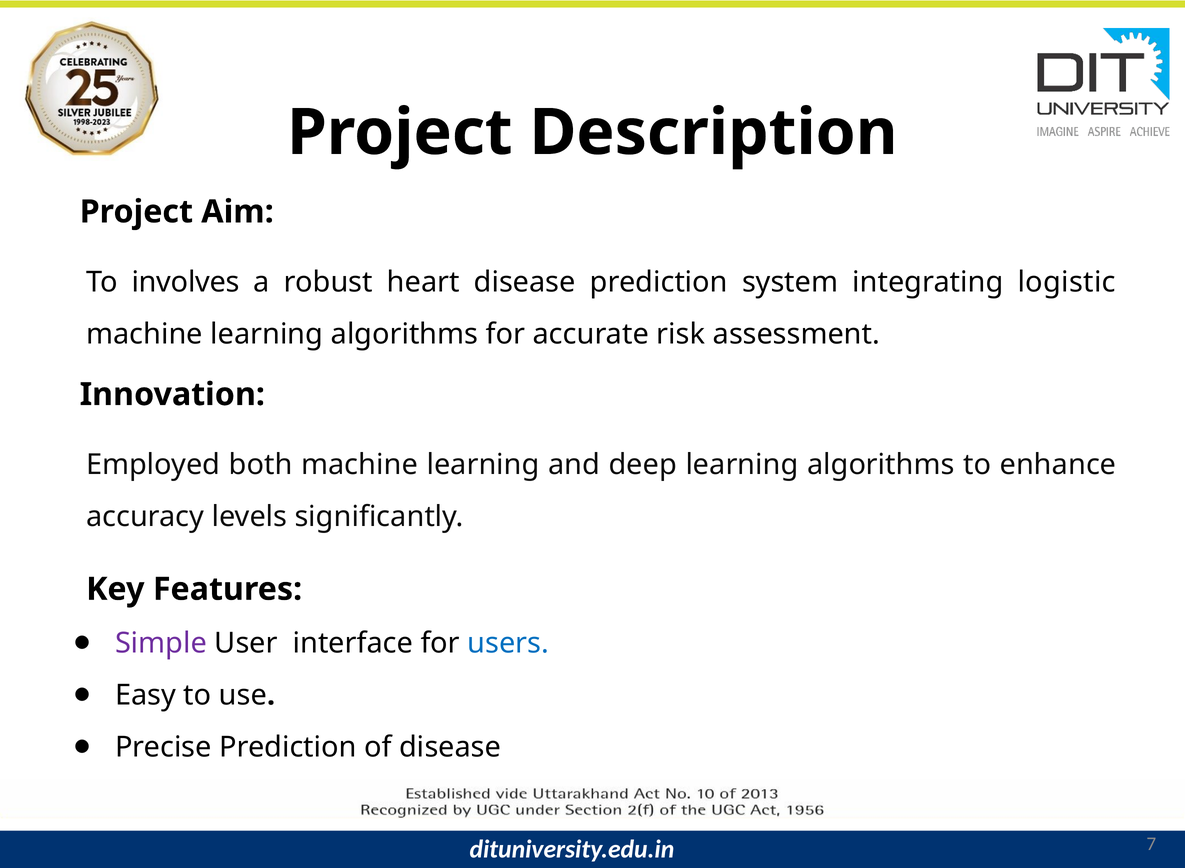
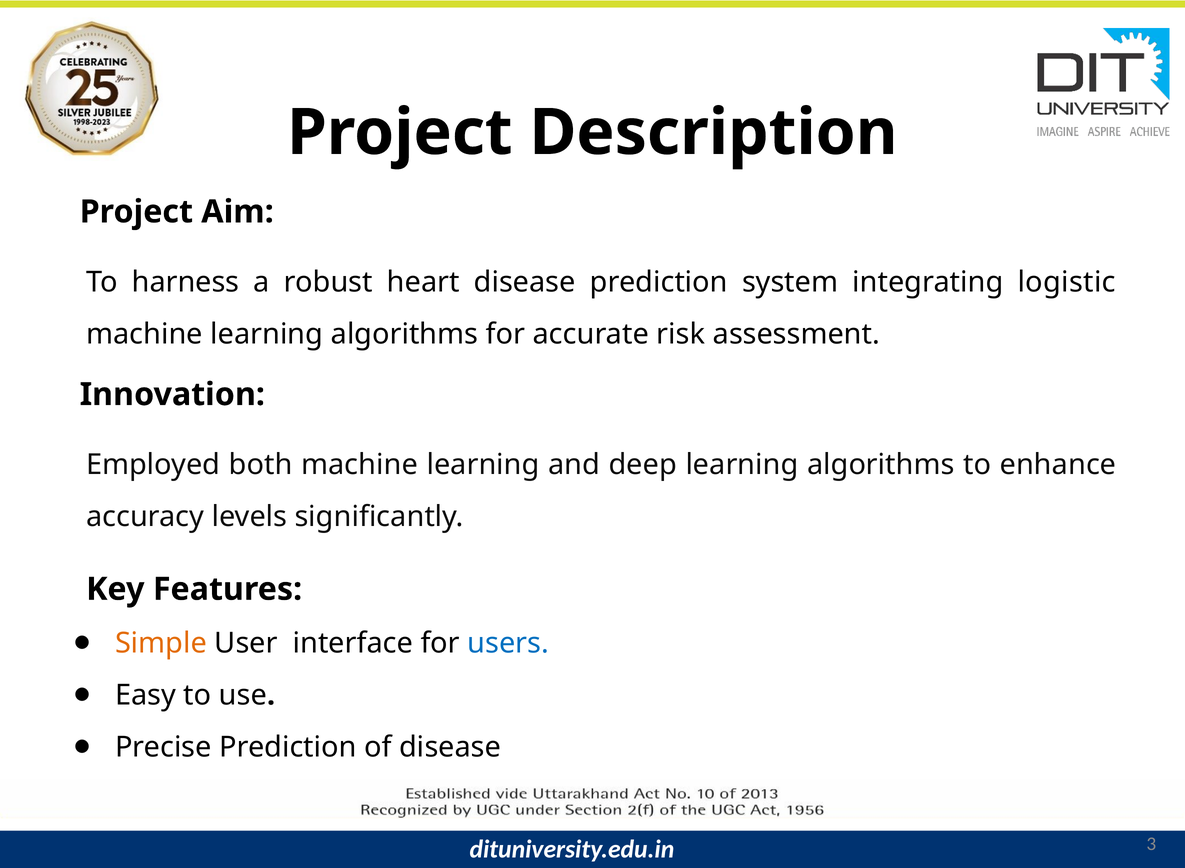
involves: involves -> harness (185, 282)
Simple colour: purple -> orange (161, 643)
7: 7 -> 3 (1151, 844)
